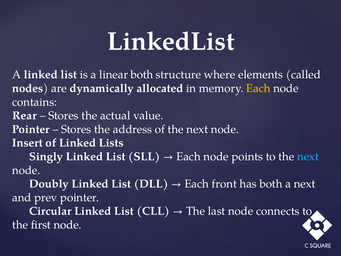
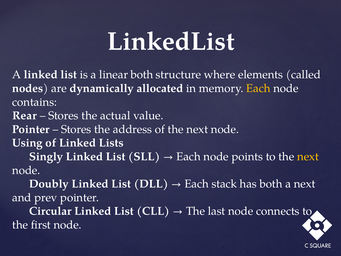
Insert: Insert -> Using (27, 143)
next colour: light blue -> yellow (308, 156)
front: front -> stack (224, 184)
